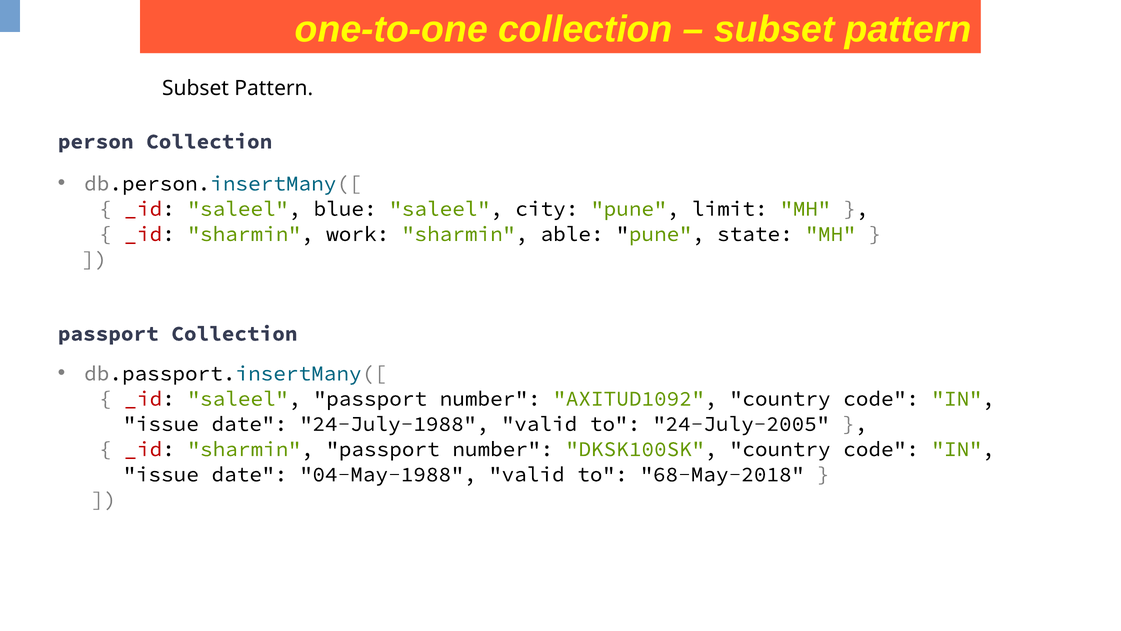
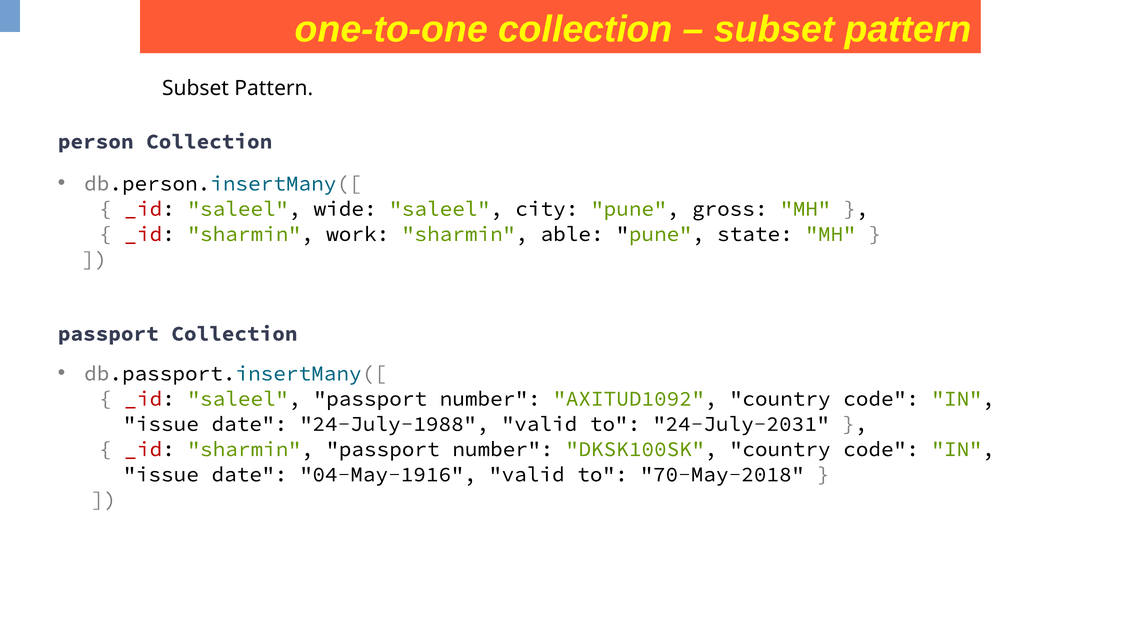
blue: blue -> wide (345, 209)
limit: limit -> gross (730, 209)
24-July-2005: 24-July-2005 -> 24-July-2031 (741, 424)
04-May-1988: 04-May-1988 -> 04-May-1916 (388, 474)
68-May-2018: 68-May-2018 -> 70-May-2018 (722, 474)
